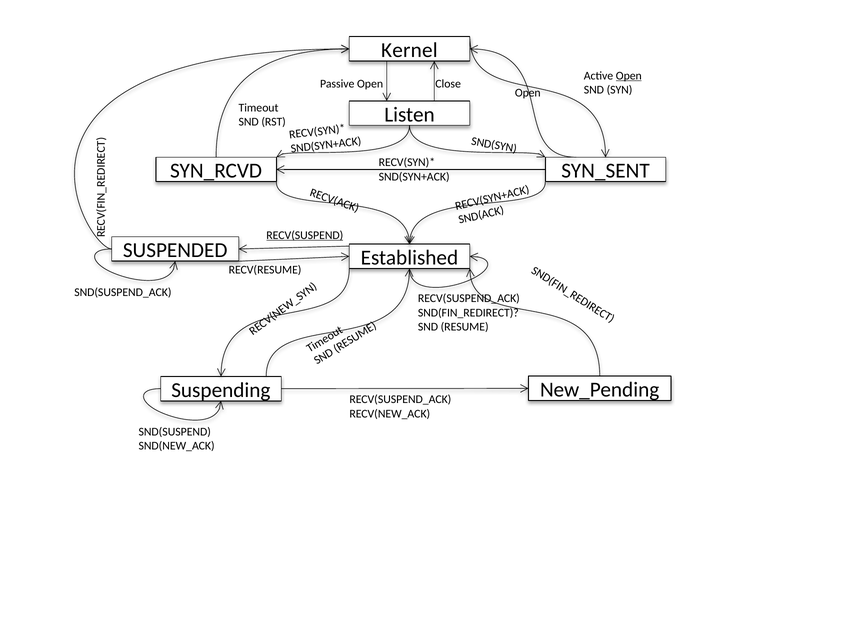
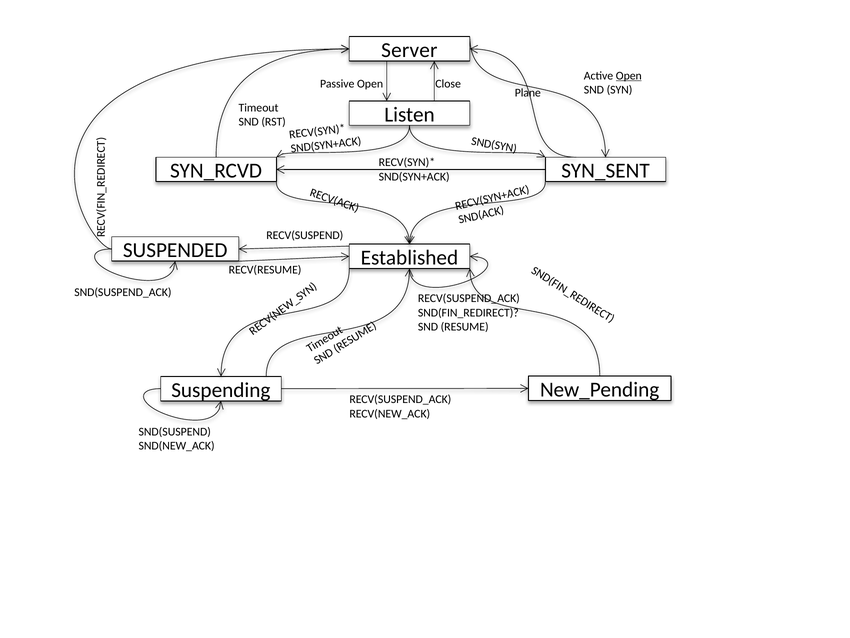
Kernel: Kernel -> Server (409, 50)
Open: Open -> Plane (528, 93)
RECV(SUSPEND underline: present -> none (305, 235)
